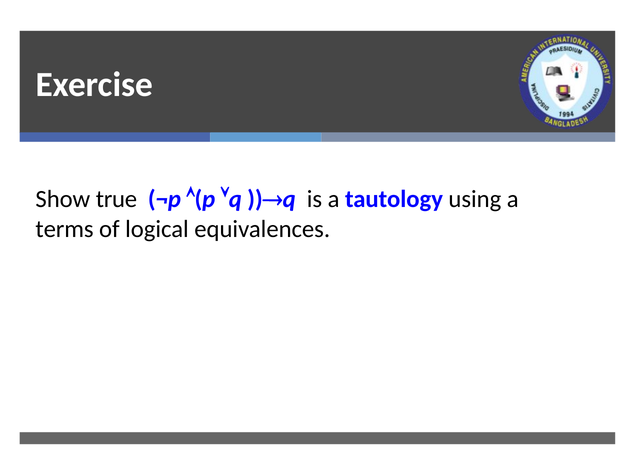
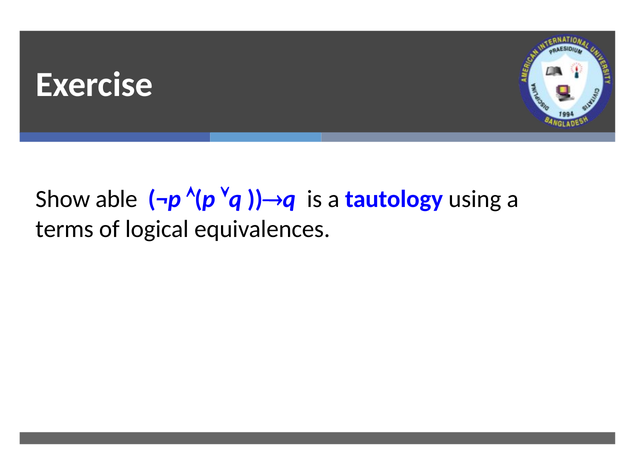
true: true -> able (116, 199)
